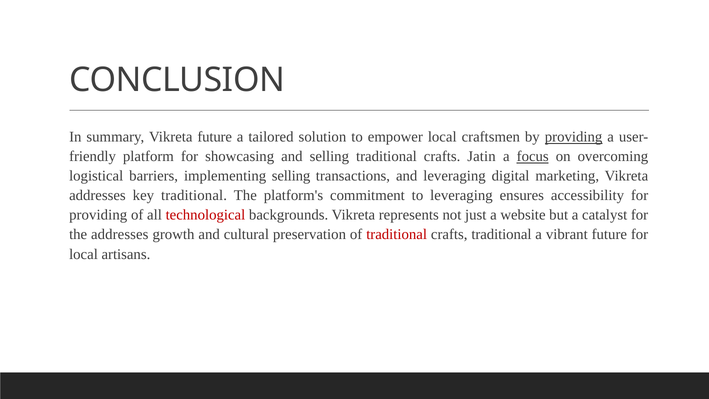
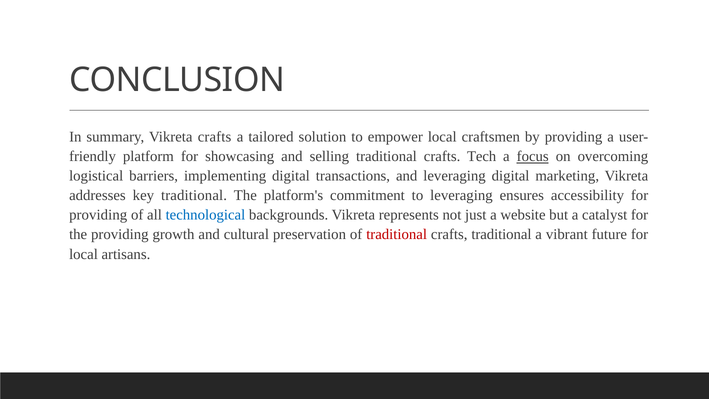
Vikreta future: future -> crafts (215, 137)
providing underline: present -> none (574, 137)
Jatin: Jatin -> Tech (482, 156)
implementing selling: selling -> digital (291, 176)
technological colour: red -> blue (205, 215)
the addresses: addresses -> providing (120, 234)
